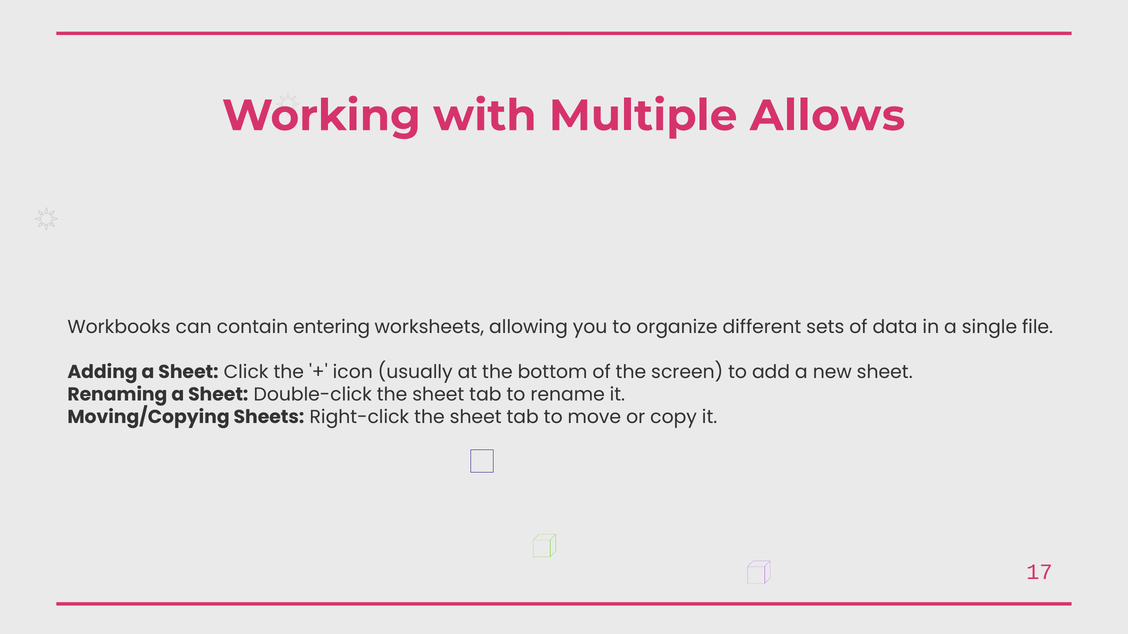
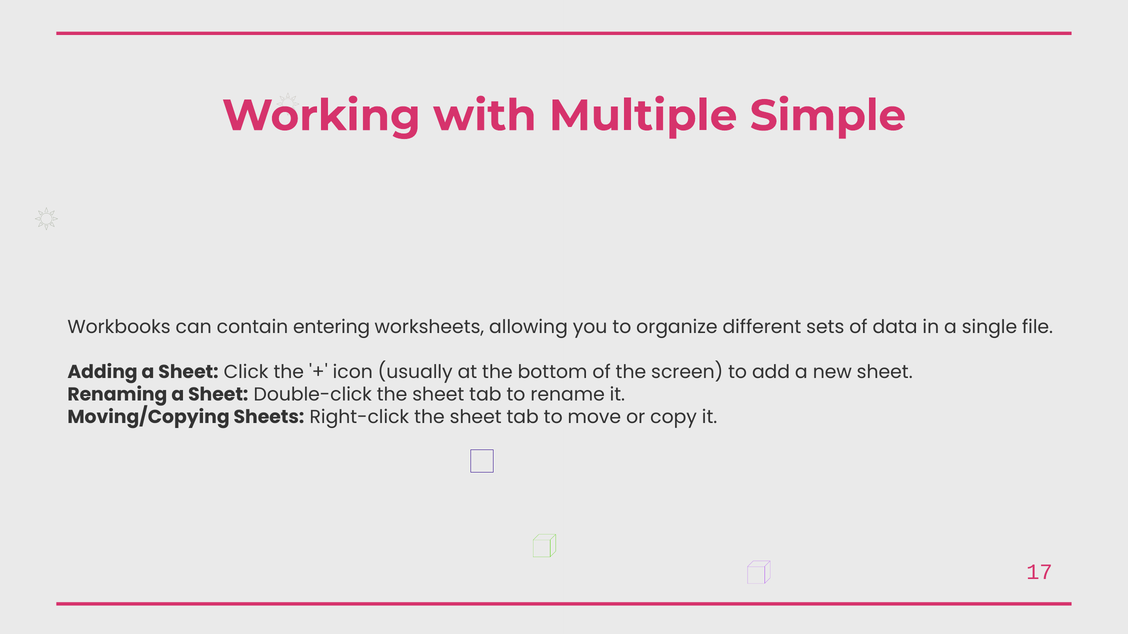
Allows: Allows -> Simple (828, 116)
